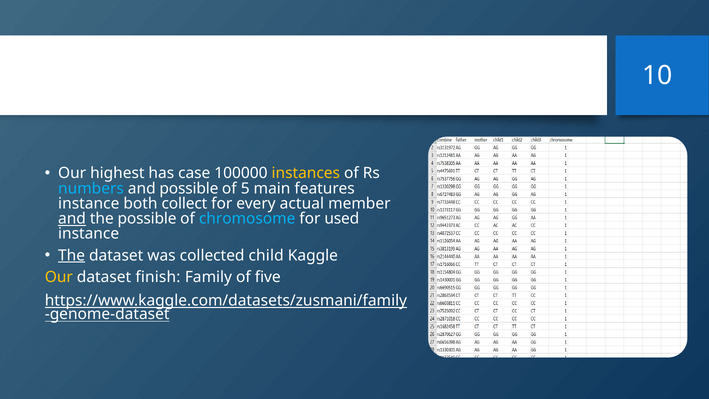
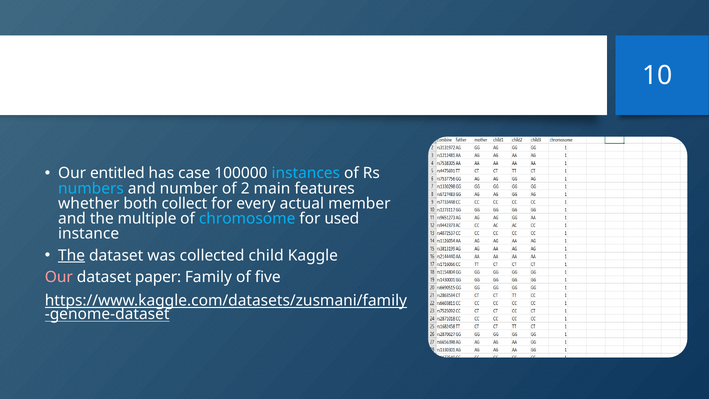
highest: highest -> entitled (117, 173)
instances colour: yellow -> light blue (306, 173)
and possible: possible -> number (189, 188)
5: 5 -> 2 (245, 188)
instance: instance -> whether (89, 203)
and underline: present -> none (72, 219)
the possible: possible -> multiple (147, 219)
Our colour: yellow -> pink (59, 277)
finish: finish -> paper (158, 277)
